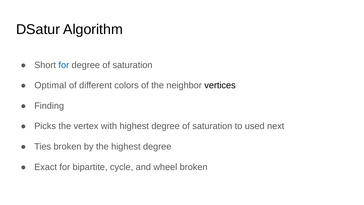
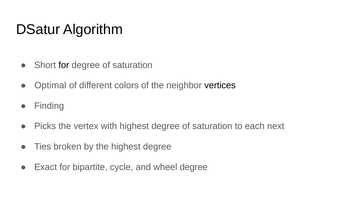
for colour: blue -> black (64, 65)
used: used -> each (255, 126)
wheel broken: broken -> degree (194, 167)
